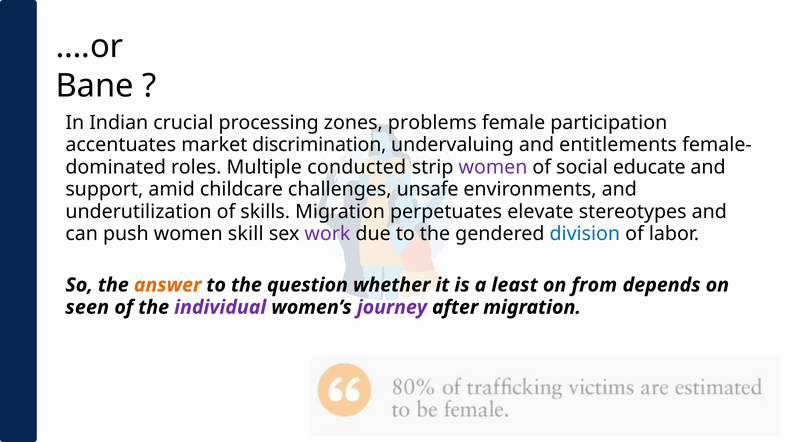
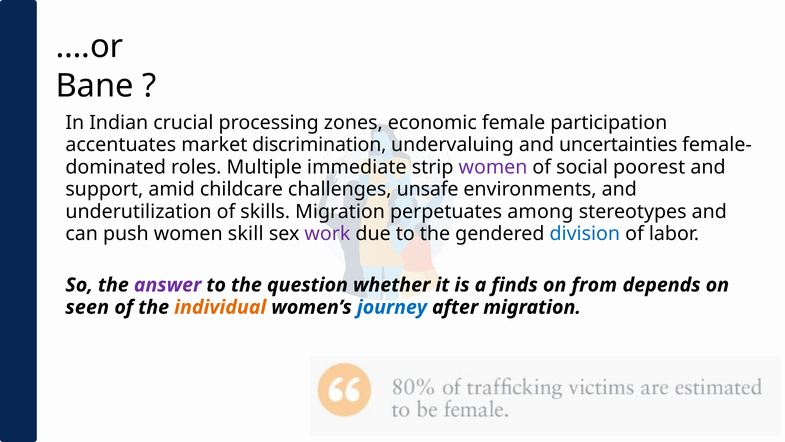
problems: problems -> economic (432, 123)
entitlements: entitlements -> uncertainties (618, 145)
conducted: conducted -> immediate (357, 167)
educate: educate -> poorest (649, 167)
elevate: elevate -> among (540, 212)
answer colour: orange -> purple (168, 285)
least: least -> finds (515, 285)
individual colour: purple -> orange (220, 307)
journey colour: purple -> blue (392, 307)
